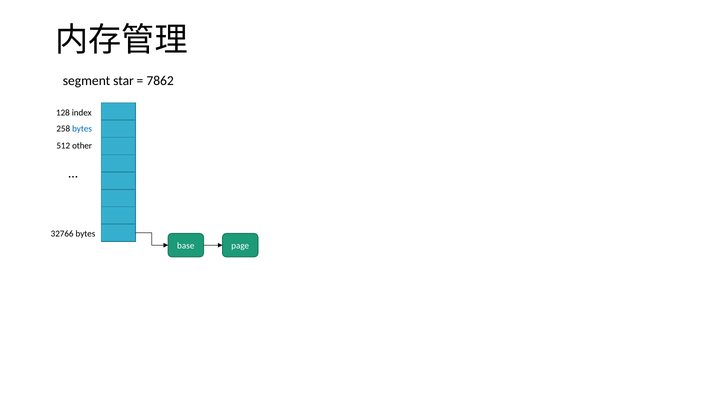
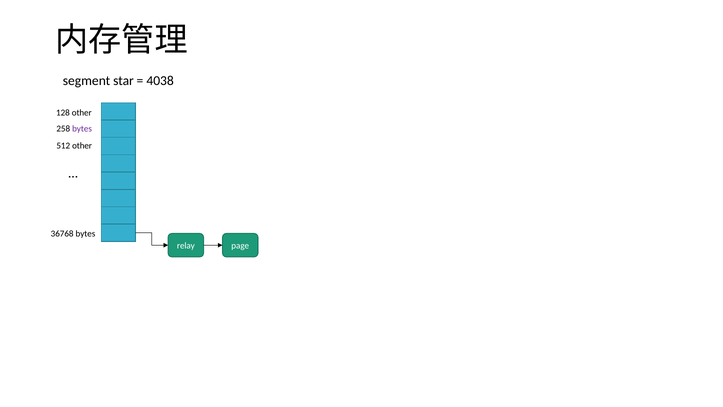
7862: 7862 -> 4038 (160, 81)
128 index: index -> other (82, 113)
bytes colour: blue -> purple (82, 129)
32766: 32766 -> 36768 (62, 234)
base: base -> relay (186, 246)
